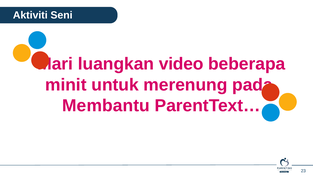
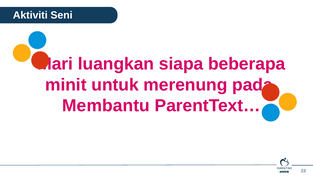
video: video -> siapa (181, 64)
